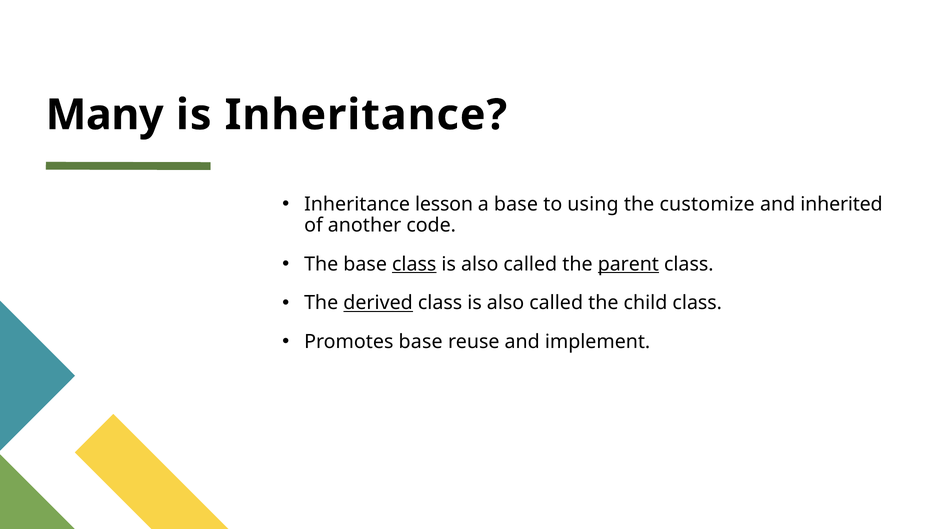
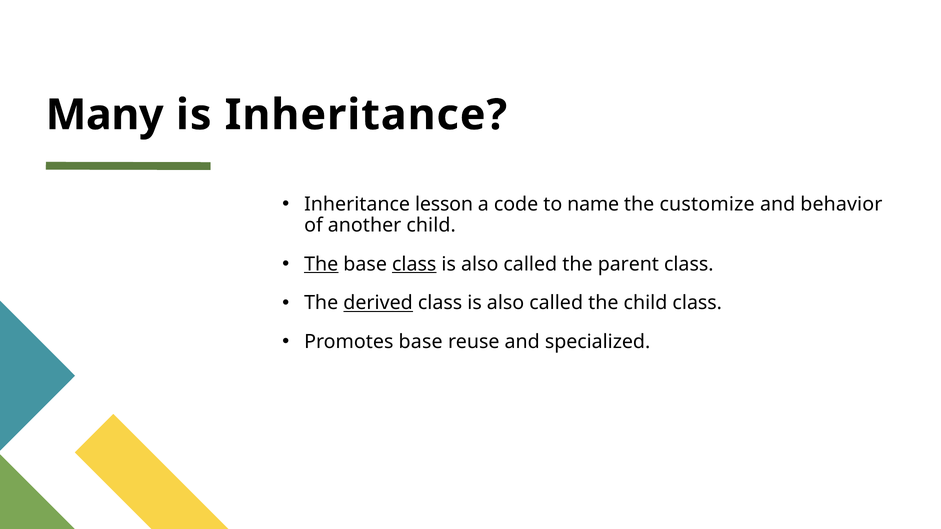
a base: base -> code (516, 204)
using: using -> name (593, 204)
inherited: inherited -> behavior (841, 204)
another code: code -> child (431, 225)
The underline: none -> present (321, 264)
parent underline: present -> none (628, 264)
implement: implement -> specialized (598, 342)
